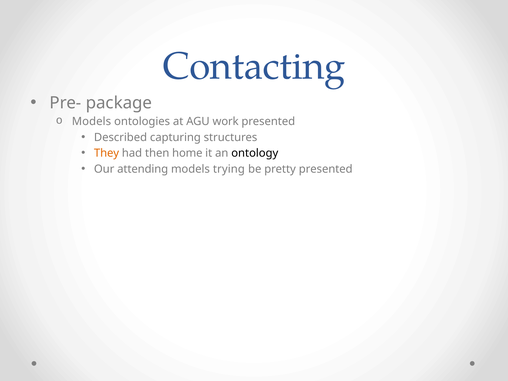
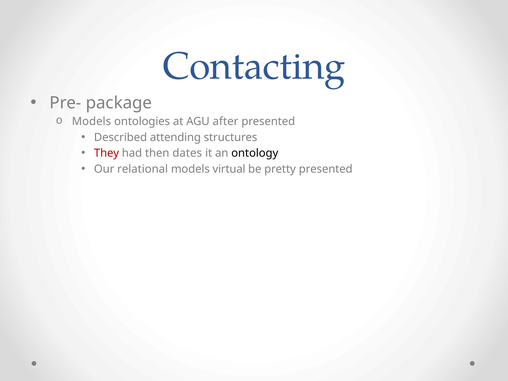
work: work -> after (226, 122)
capturing: capturing -> attending (175, 137)
They colour: orange -> red (107, 153)
home: home -> dates (187, 153)
attending: attending -> relational (143, 169)
trying: trying -> virtual (229, 169)
